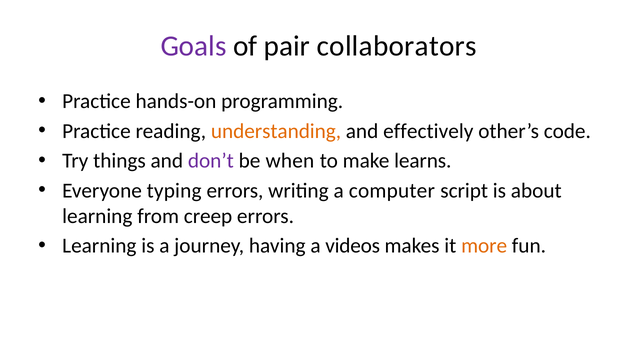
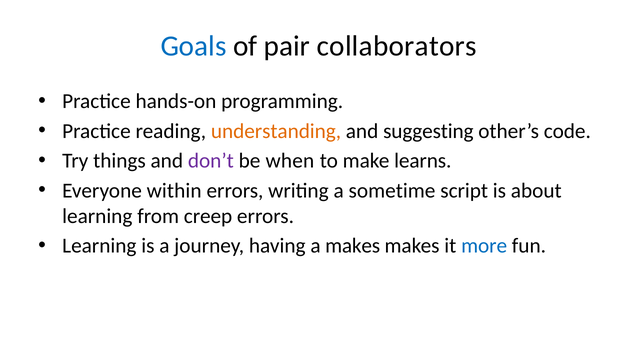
Goals colour: purple -> blue (194, 46)
effectively: effectively -> suggesting (428, 131)
typing: typing -> within (174, 190)
computer: computer -> sometime (392, 190)
a videos: videos -> makes (353, 246)
more colour: orange -> blue (484, 246)
